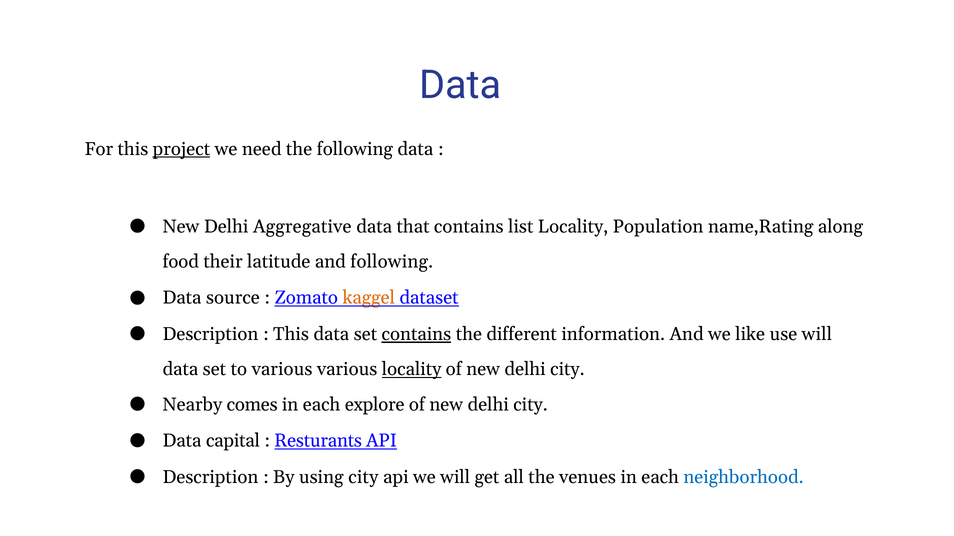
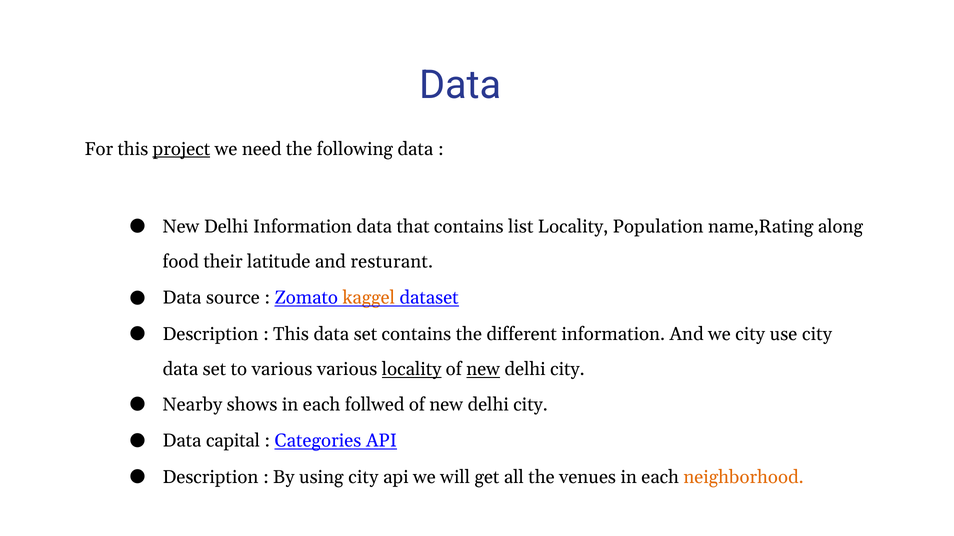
Delhi Aggregative: Aggregative -> Information (302, 227)
and following: following -> resturant (392, 262)
contains underline: present -> none (416, 335)
we like: like -> city (750, 335)
use will: will -> city (817, 335)
new underline: none -> present (483, 370)
comes: comes -> shows (252, 405)
explore: explore -> follwed (375, 405)
Resturants: Resturants -> Categories (318, 441)
neighborhood colour: blue -> orange (744, 478)
